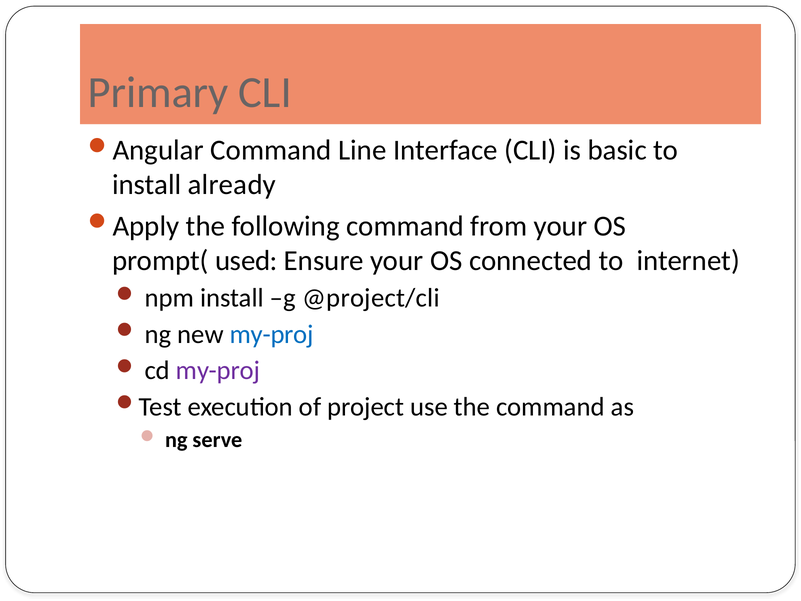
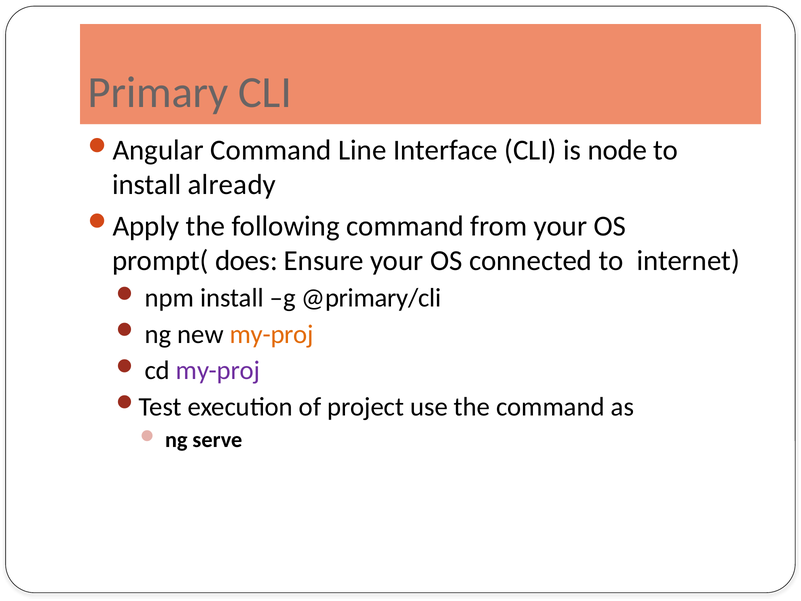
basic: basic -> node (617, 150)
used: used -> does (246, 261)
@project/cli: @project/cli -> @primary/cli (371, 298)
my-proj colour: blue -> orange (272, 334)
